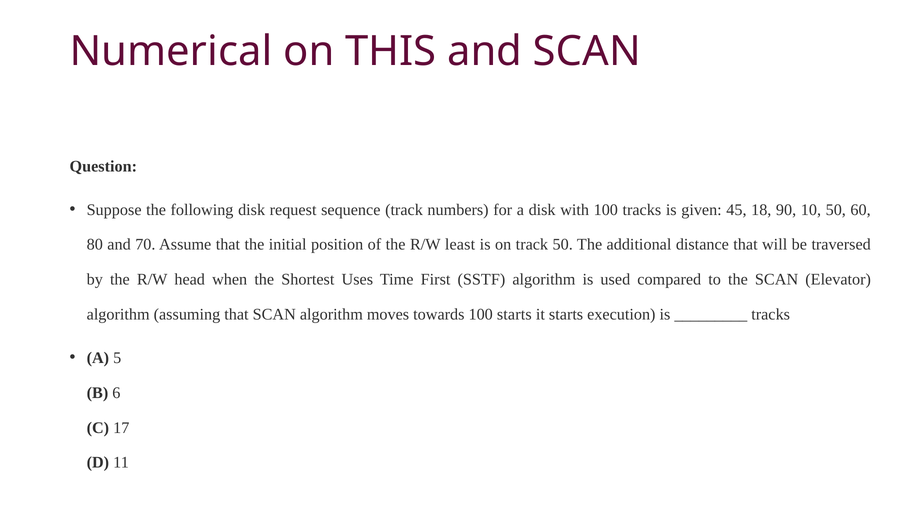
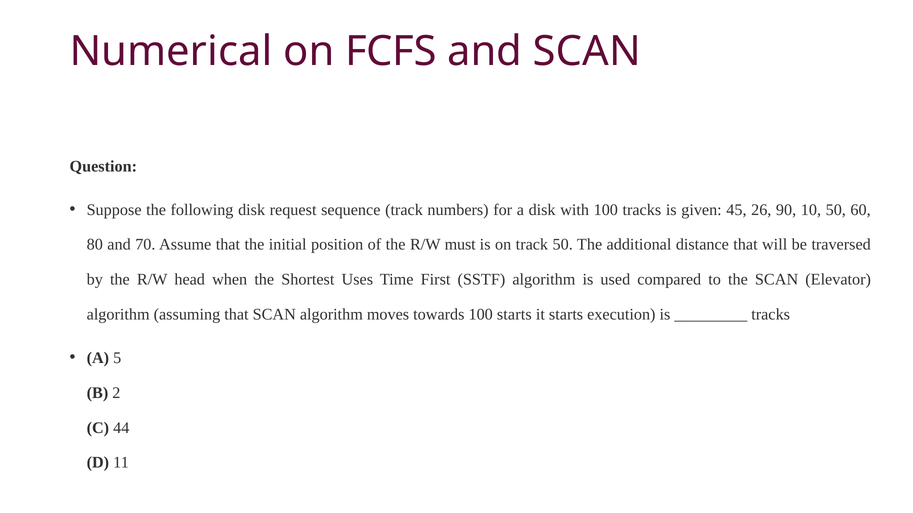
THIS: THIS -> FCFS (391, 52)
18: 18 -> 26 (761, 210)
least: least -> must (460, 245)
6: 6 -> 2 (116, 393)
17: 17 -> 44 (121, 428)
